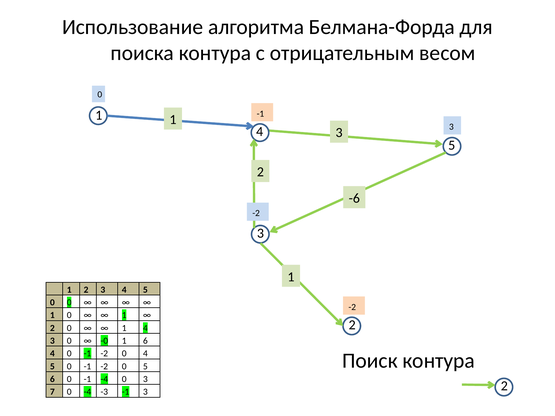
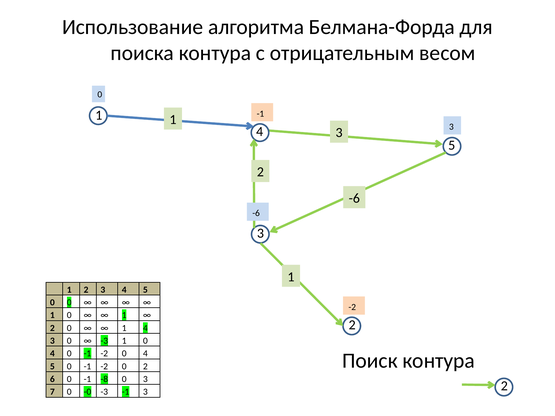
-2: -2 -> -6 (256, 213)
-0: -0 -> -3 (104, 341)
6: 6 -> 0 (145, 341)
0 5: 5 -> 2 (145, 367)
-1 -4: -4 -> -8 (104, 379)
0 -4: -4 -> -0 (87, 392)
